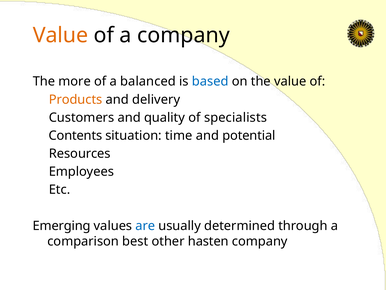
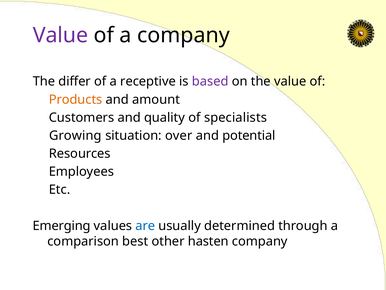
Value colour: orange -> purple (60, 35)
more: more -> differ (75, 81)
balanced: balanced -> receptive (148, 81)
based colour: blue -> purple (210, 81)
delivery: delivery -> amount (156, 99)
Contents: Contents -> Growing (75, 135)
time: time -> over (179, 135)
